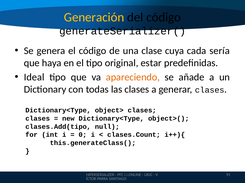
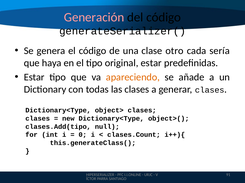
Generación colour: yellow -> pink (94, 17)
cuya: cuya -> otro (174, 51)
Ideal: Ideal -> Estar (34, 77)
